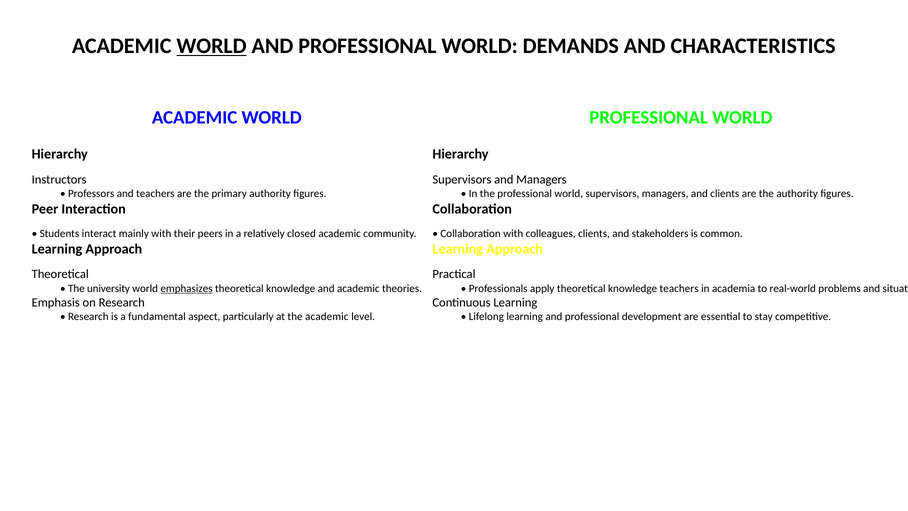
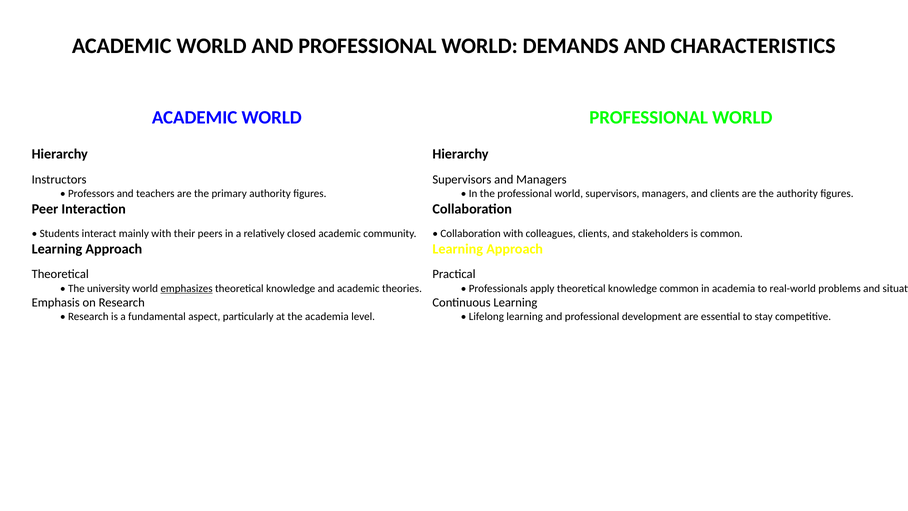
WORLD underline: present -> none (212, 46)
knowledge teachers: teachers -> common (679, 288)
the academic: academic -> academia (327, 317)
